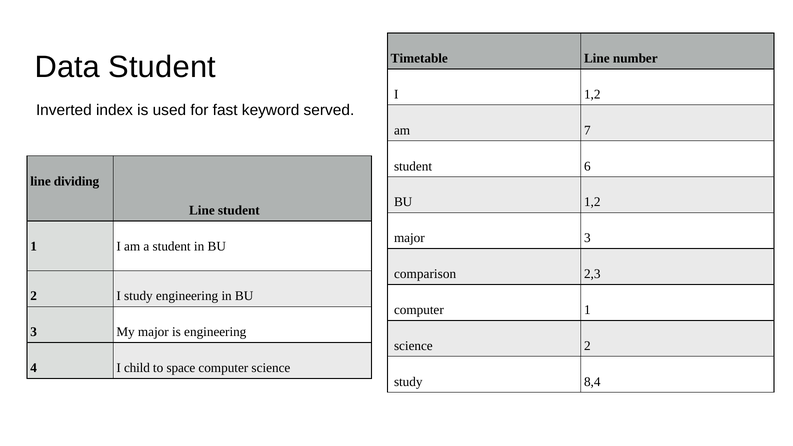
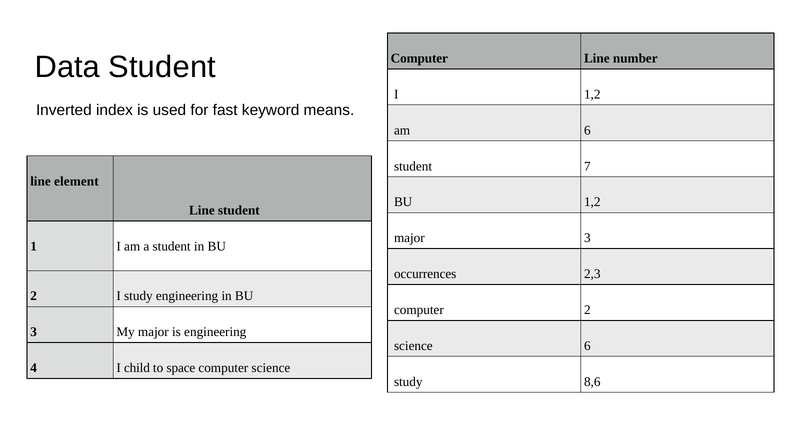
Timetable: Timetable -> Computer (419, 58)
served: served -> means (329, 110)
am 7: 7 -> 6 (587, 130)
6: 6 -> 7 (587, 166)
dividing: dividing -> element (76, 181)
comparison: comparison -> occurrences (425, 274)
computer 1: 1 -> 2 (587, 310)
science 2: 2 -> 6 (587, 346)
8,4: 8,4 -> 8,6 (592, 382)
